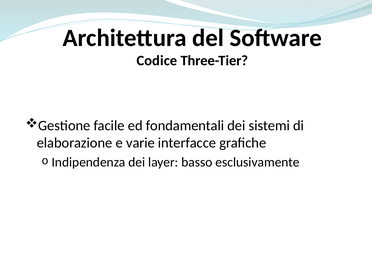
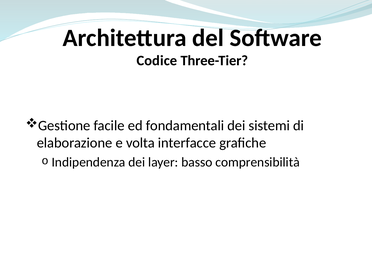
varie: varie -> volta (140, 143)
esclusivamente: esclusivamente -> comprensibilità (258, 162)
